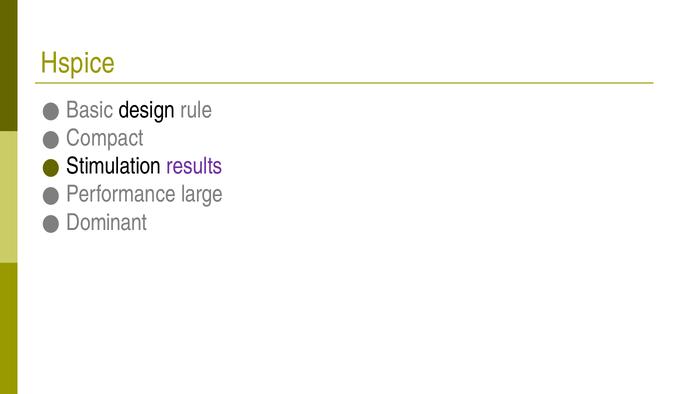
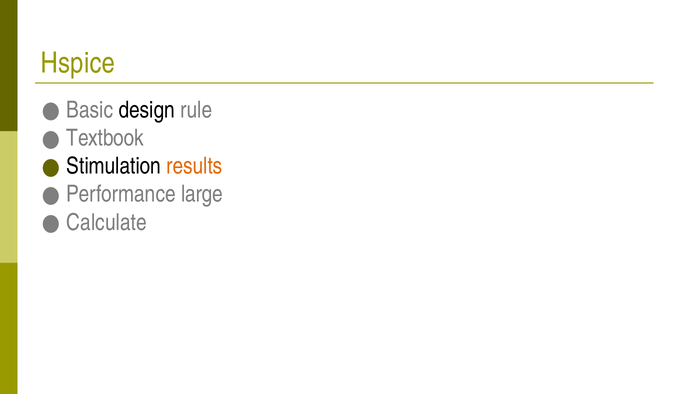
Compact: Compact -> Textbook (105, 138)
results colour: purple -> orange (194, 166)
Dominant: Dominant -> Calculate (107, 222)
